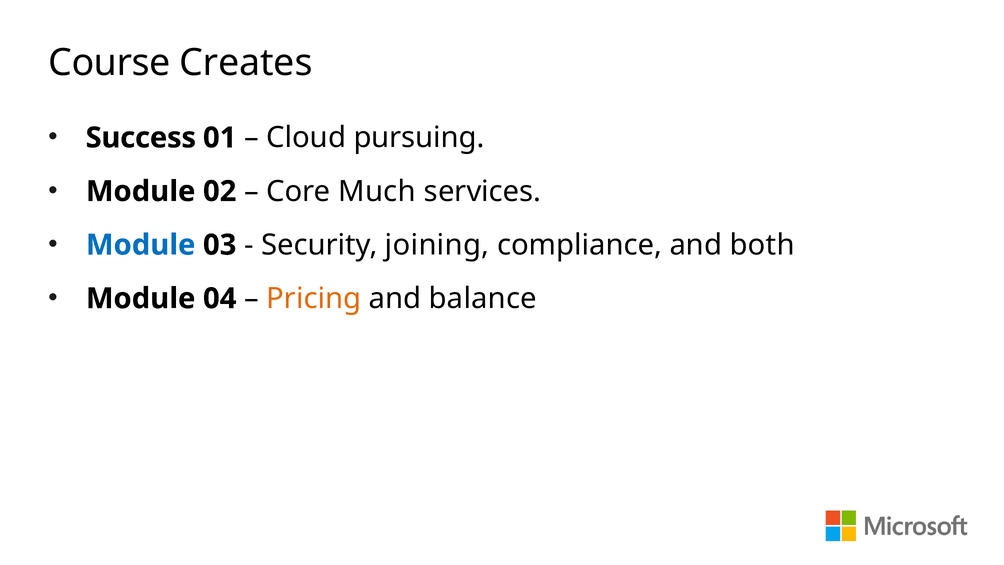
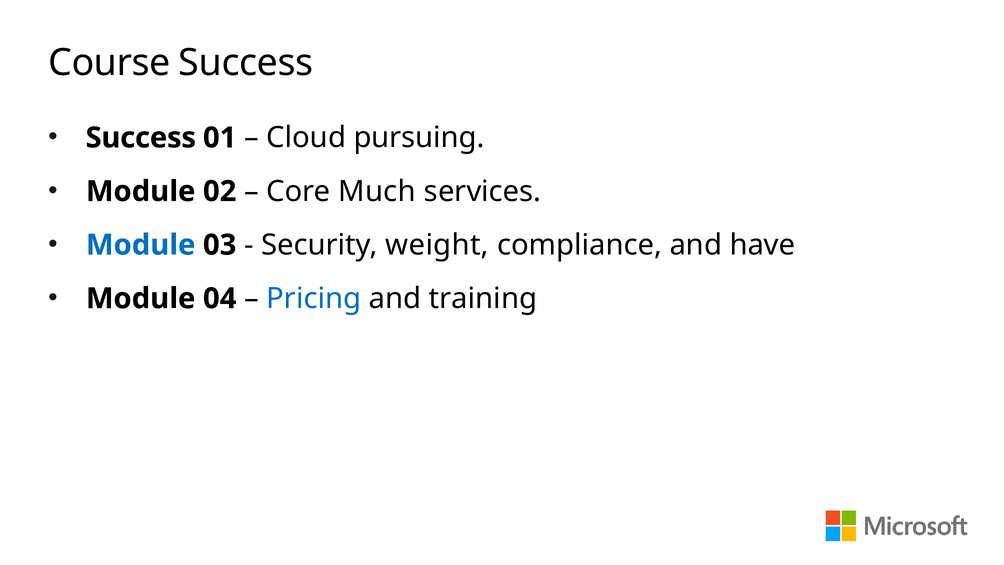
Course Creates: Creates -> Success (246, 63)
joining: joining -> weight (437, 245)
both: both -> have (762, 245)
Pricing colour: orange -> blue (314, 298)
balance: balance -> training (483, 298)
